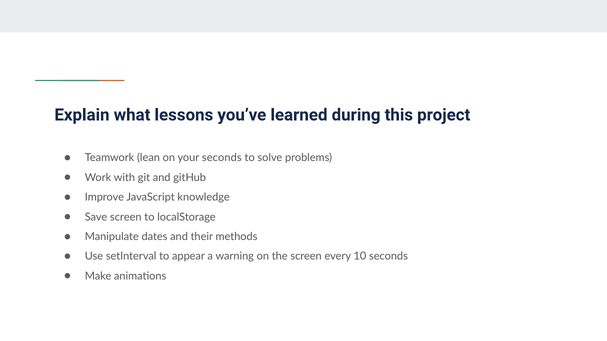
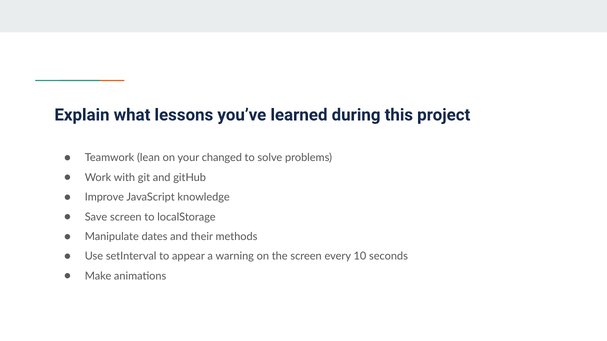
your seconds: seconds -> changed (222, 158)
